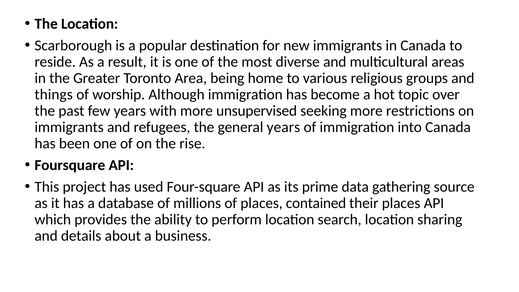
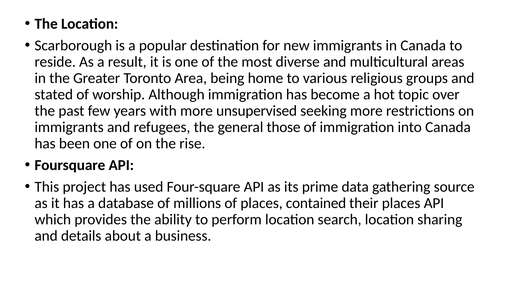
things: things -> stated (54, 94)
general years: years -> those (284, 127)
